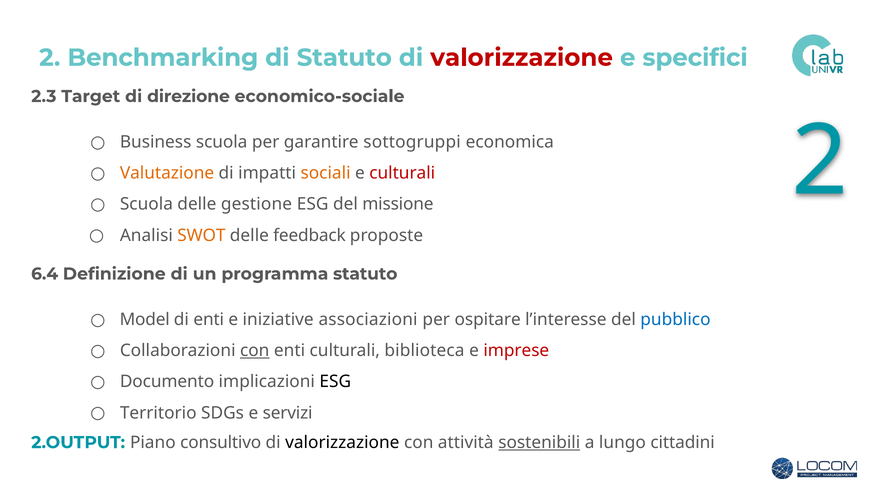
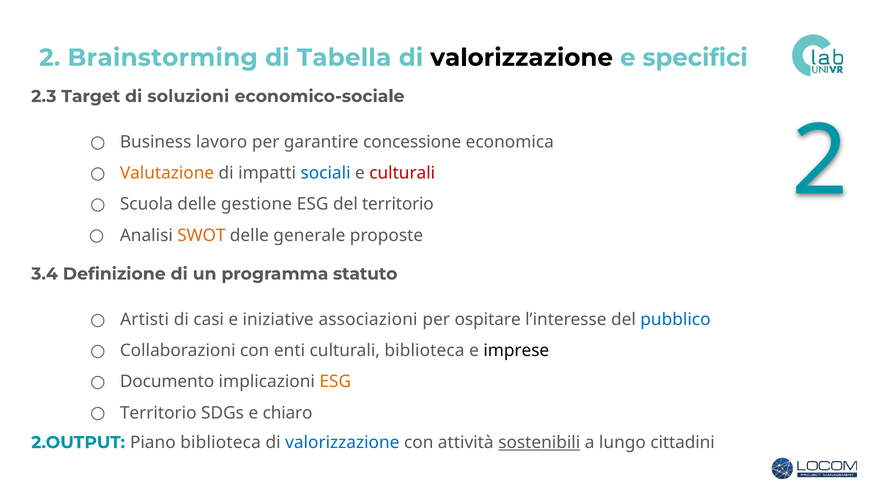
Benchmarking: Benchmarking -> Brainstorming (163, 58)
di Statuto: Statuto -> Tabella (344, 58)
valorizzazione colour: red -> black (522, 58)
direzione: direzione -> soluzioni (188, 96)
Business scuola: scuola -> lavoro (222, 142)
sottogruppi: sottogruppi -> concessione (412, 142)
sociali colour: orange -> blue (326, 173)
del missione: missione -> territorio (398, 204)
feedback: feedback -> generale (309, 235)
6.4: 6.4 -> 3.4 (44, 274)
Model: Model -> Artisti (145, 320)
di enti: enti -> casi (209, 320)
con underline: present -> none (255, 351)
imprese colour: red -> black (516, 351)
ESG colour: black -> orange (335, 382)
servizi: servizi -> chiaro (288, 413)
Piano consultivo: consultivo -> biblioteca (221, 442)
valorizzazione colour: black -> blue (342, 442)
